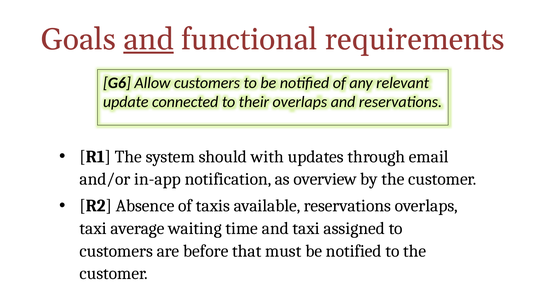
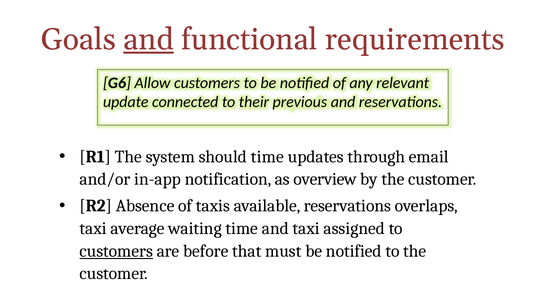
their overlaps: overlaps -> previous (300, 102)
should with: with -> time (267, 157)
customers underline: none -> present (116, 251)
